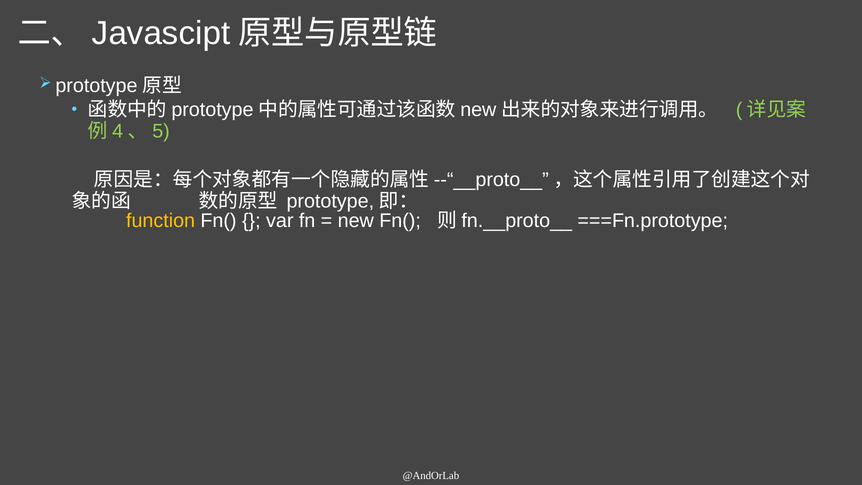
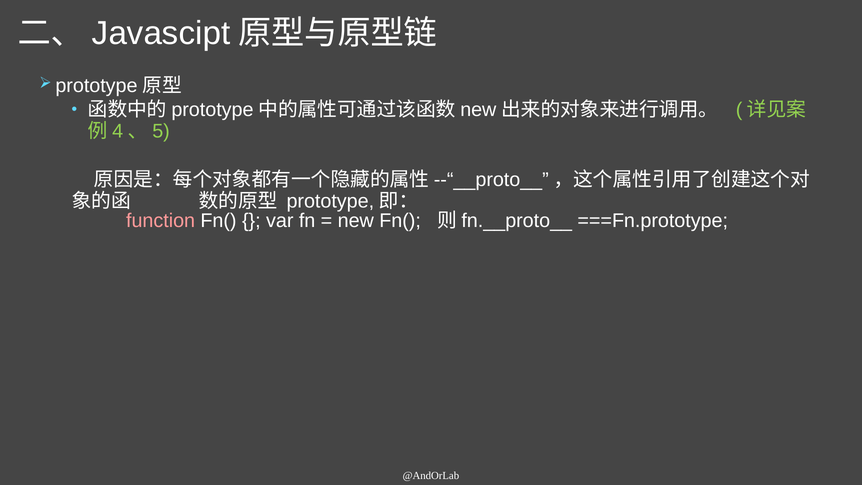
function colour: yellow -> pink (161, 221)
